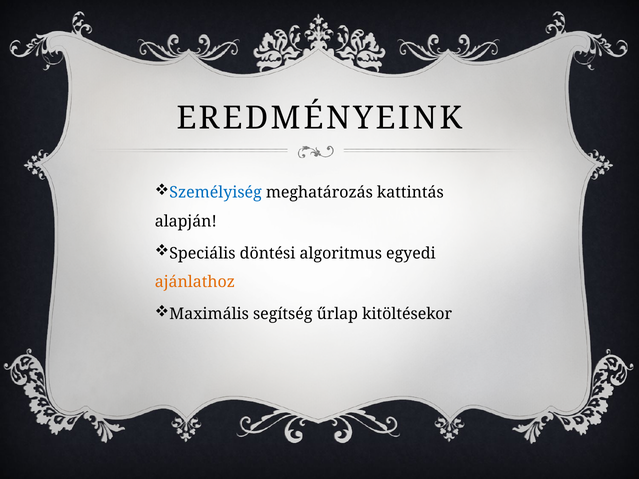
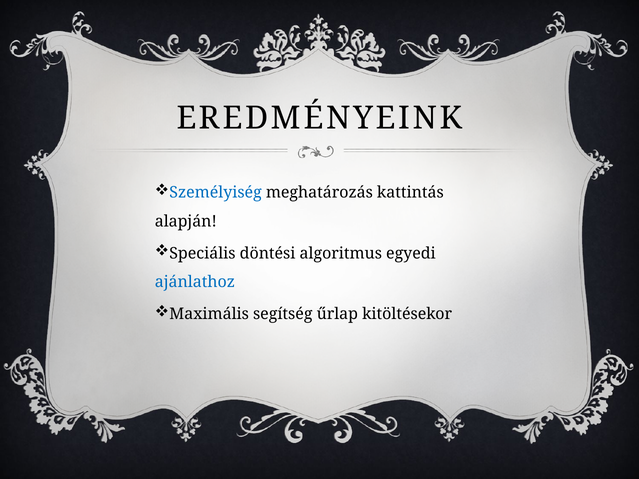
ajánlathoz colour: orange -> blue (195, 282)
